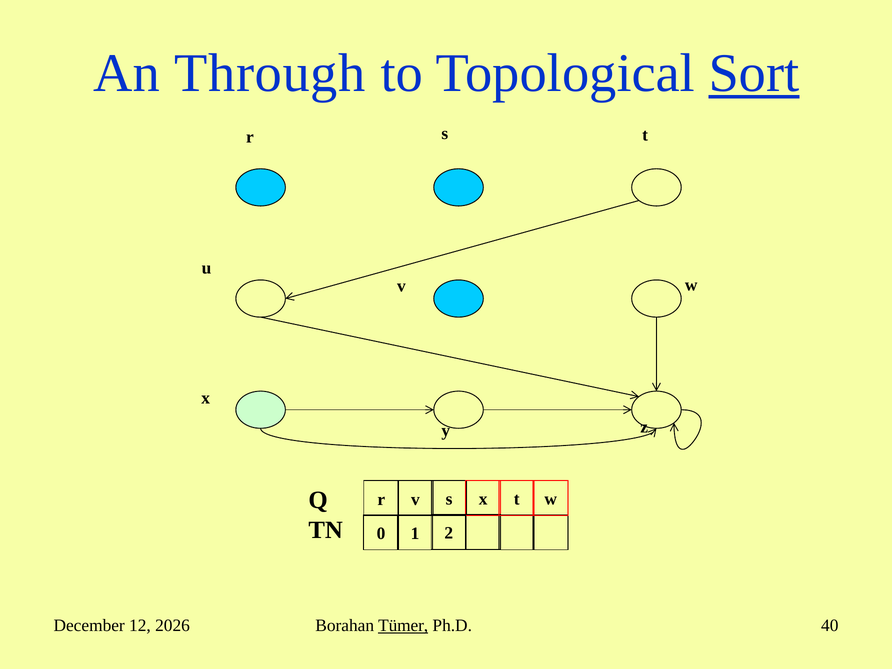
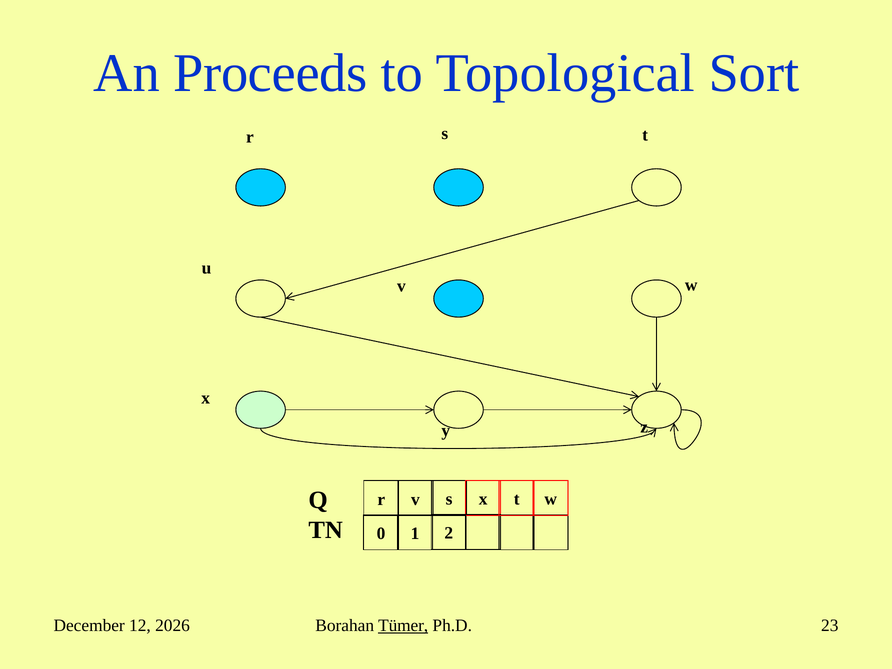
Through: Through -> Proceeds (270, 73)
Sort underline: present -> none (754, 73)
40: 40 -> 23 (830, 625)
